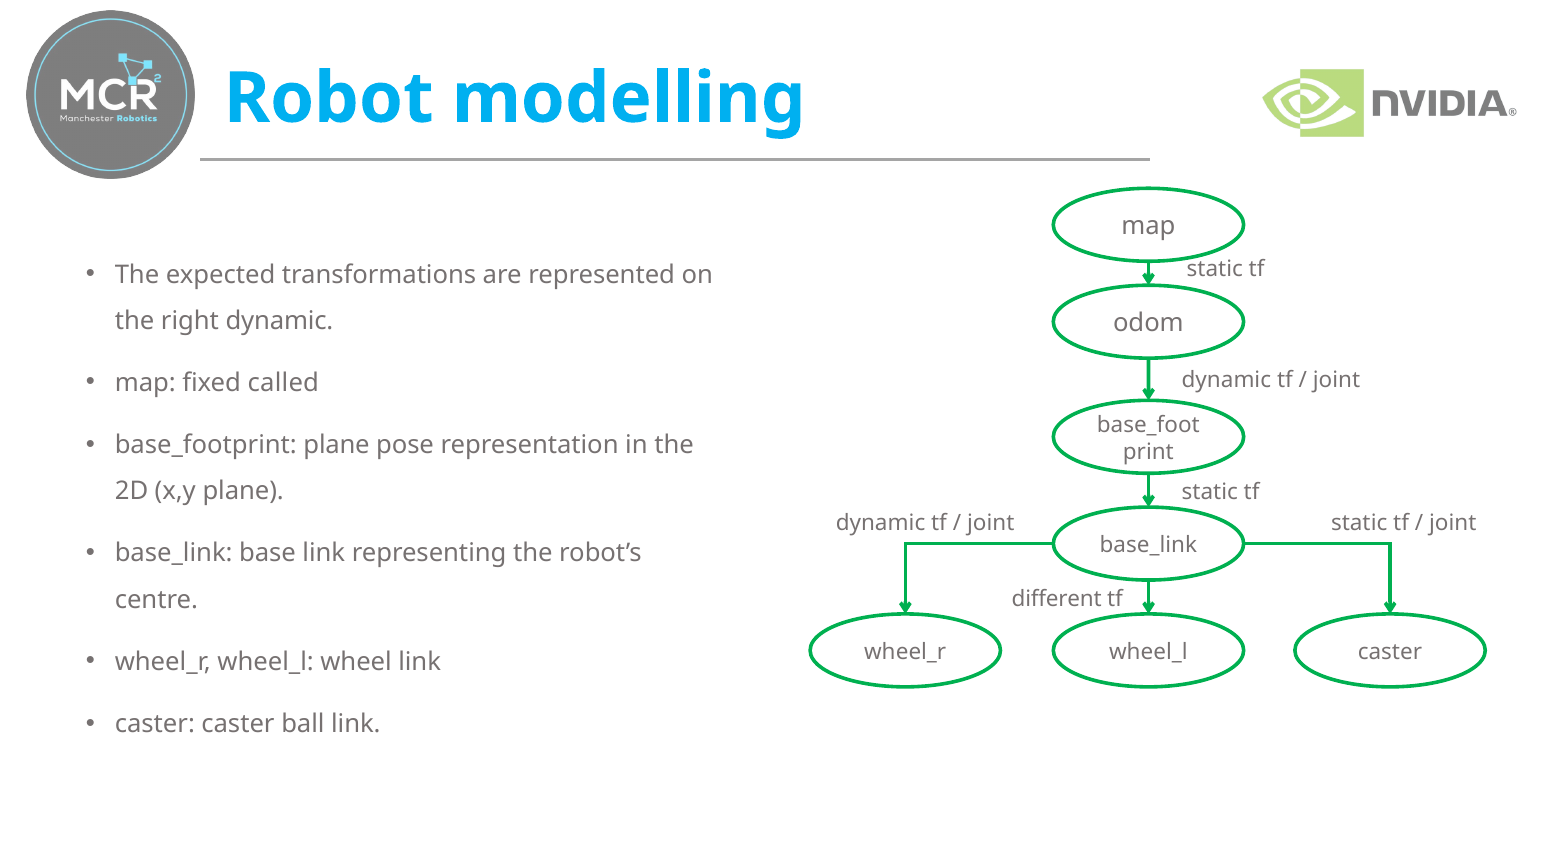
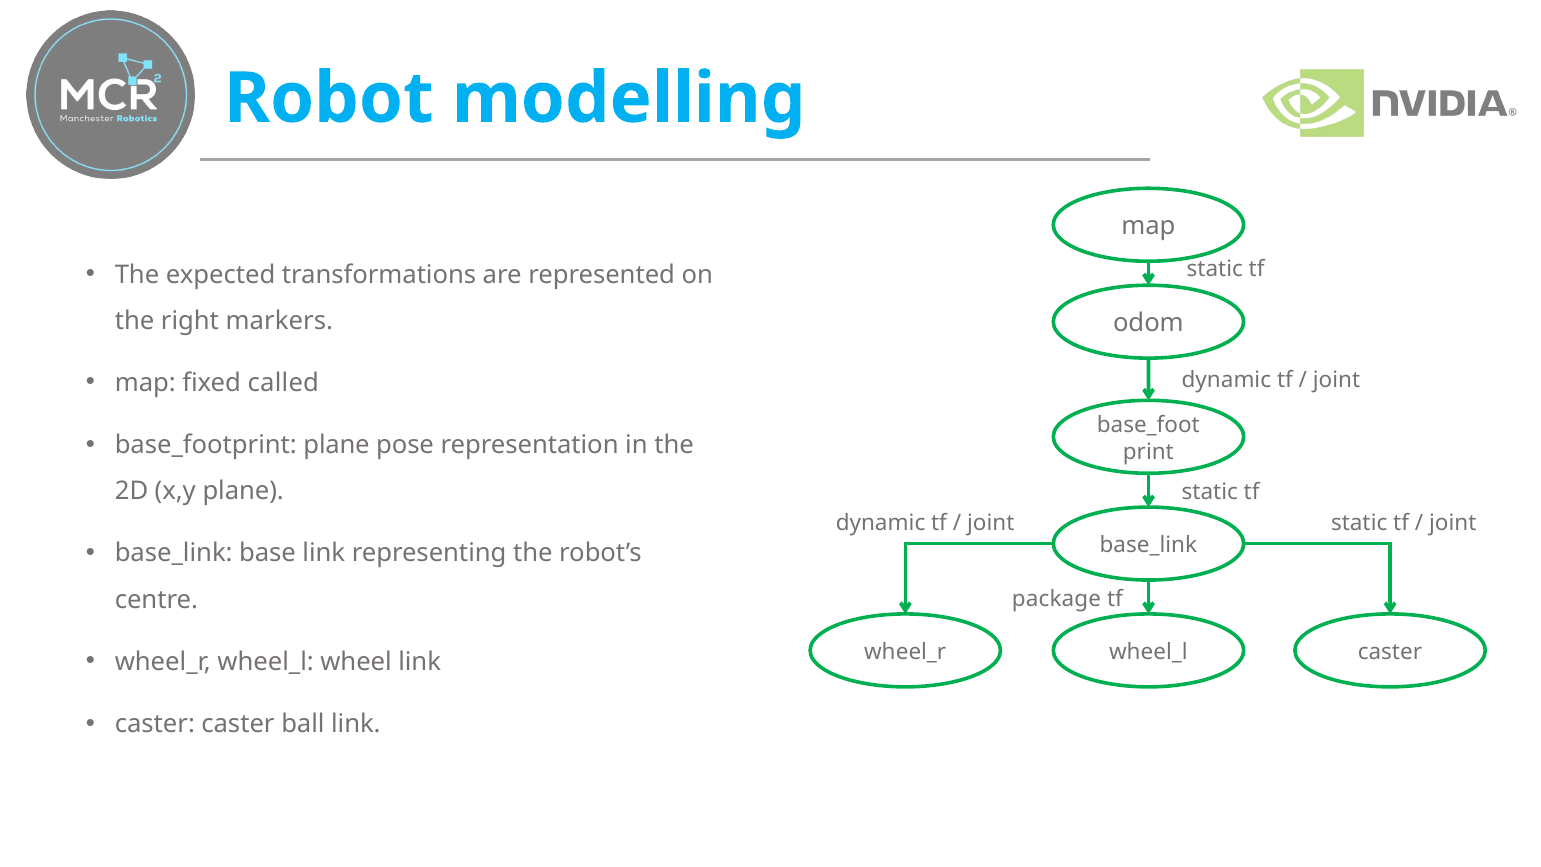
right dynamic: dynamic -> markers (279, 321)
different: different -> package (1056, 599)
